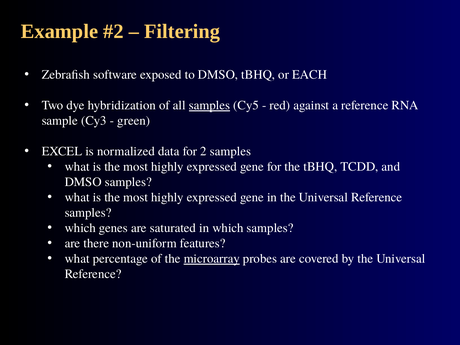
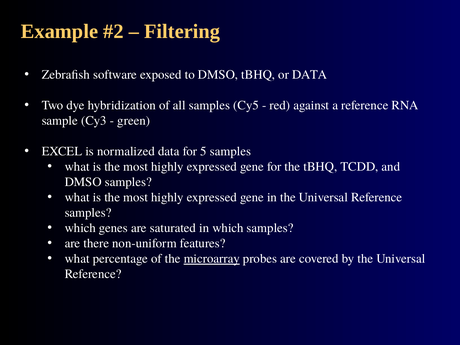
or EACH: EACH -> DATA (310, 75)
samples underline: present -> none (210, 105)
2: 2 -> 5 (203, 151)
